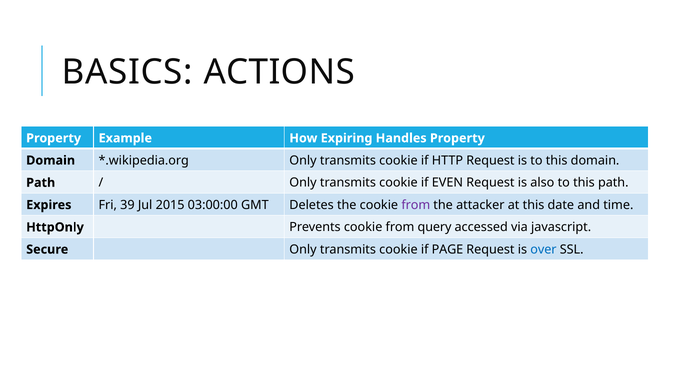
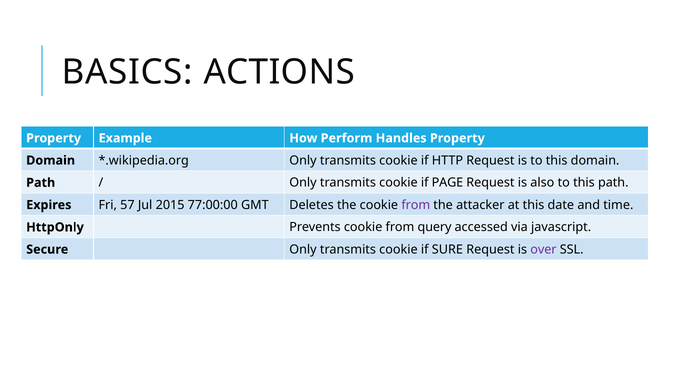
Expiring: Expiring -> Perform (347, 138)
EVEN: EVEN -> PAGE (447, 182)
39: 39 -> 57 (127, 205)
03:00:00: 03:00:00 -> 77:00:00 (213, 205)
PAGE: PAGE -> SURE (447, 249)
over colour: blue -> purple (543, 249)
